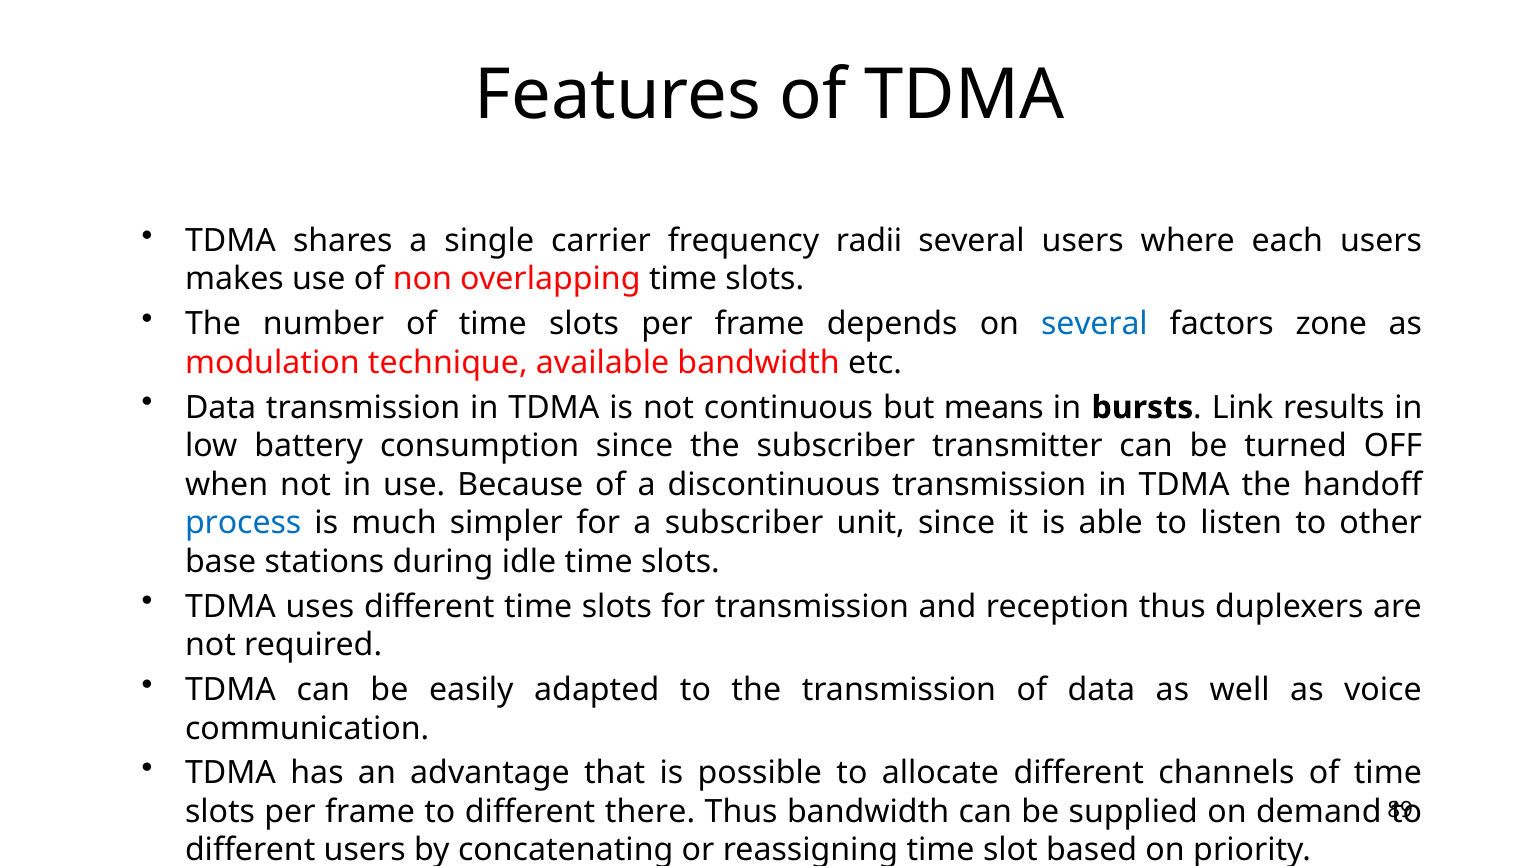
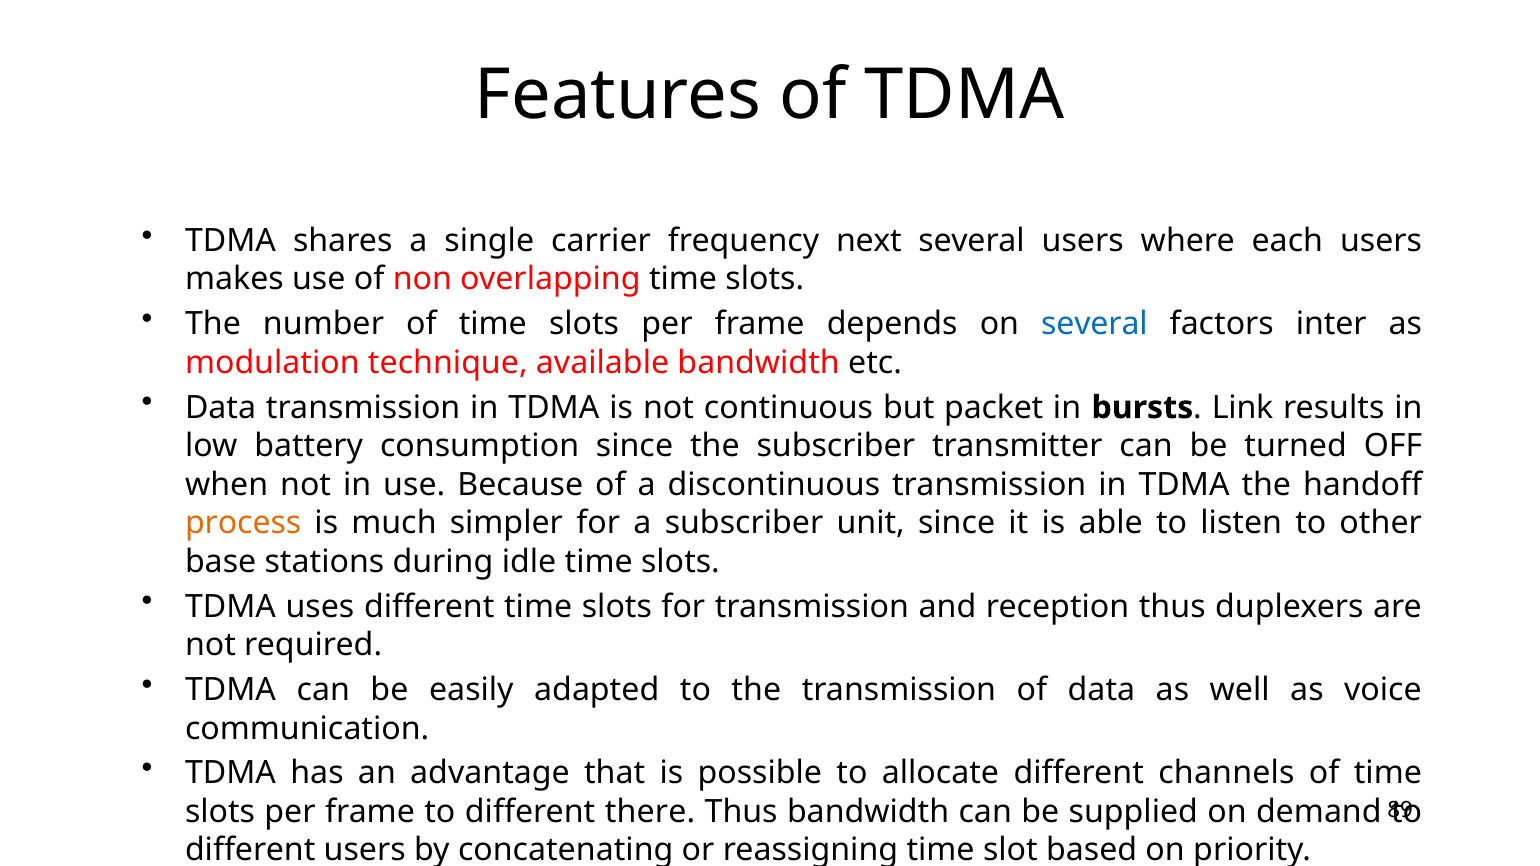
radii: radii -> next (869, 241)
zone: zone -> inter (1331, 324)
means: means -> packet (994, 408)
process colour: blue -> orange (243, 523)
